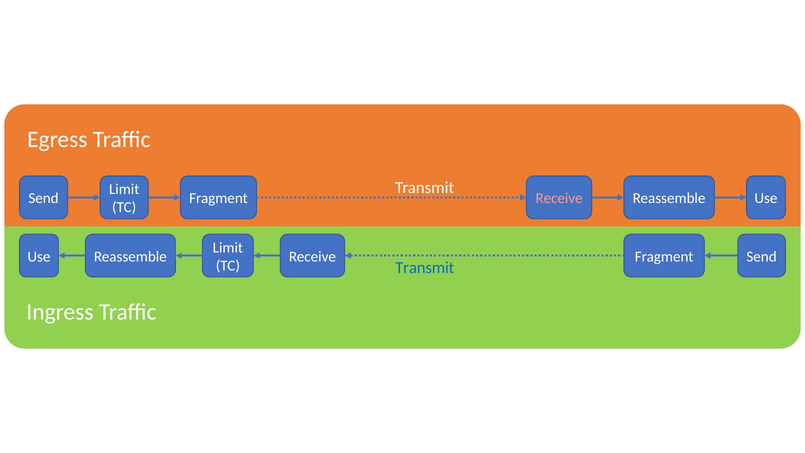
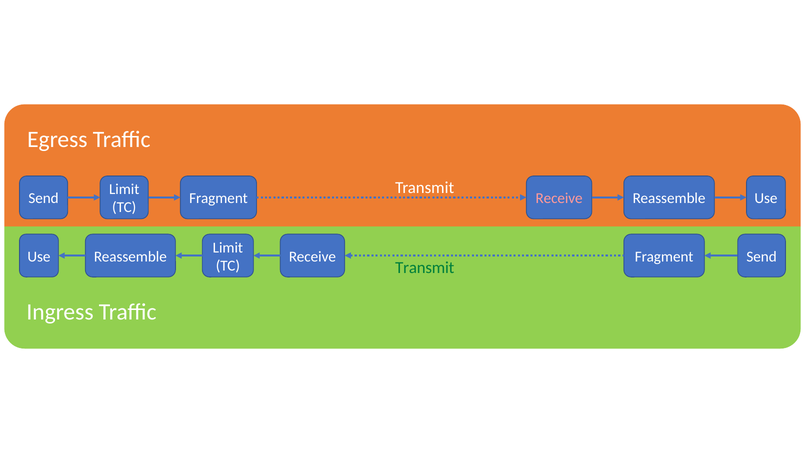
Transmit colour: blue -> green (425, 268)
